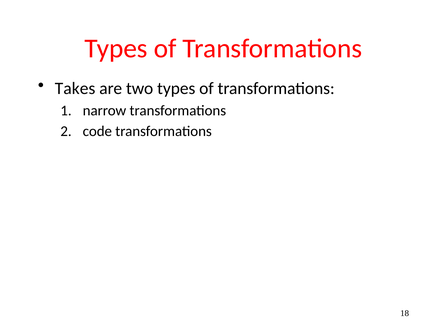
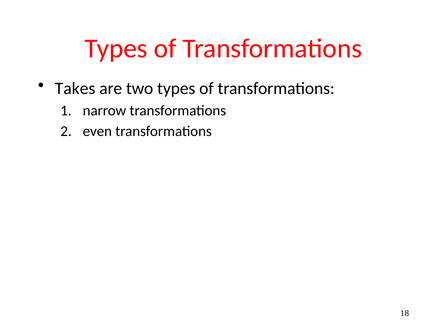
code: code -> even (97, 131)
